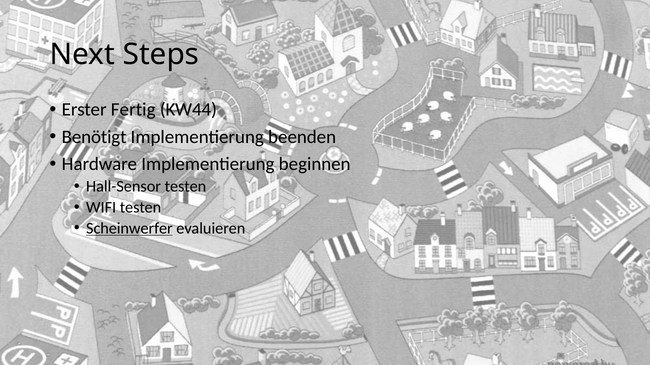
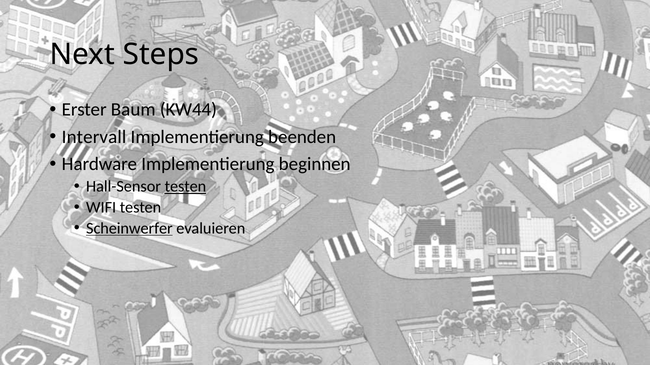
Fertig: Fertig -> Baum (133, 110)
Benötigt: Benötigt -> Intervall (94, 137)
testen underline: none -> present (185, 187)
